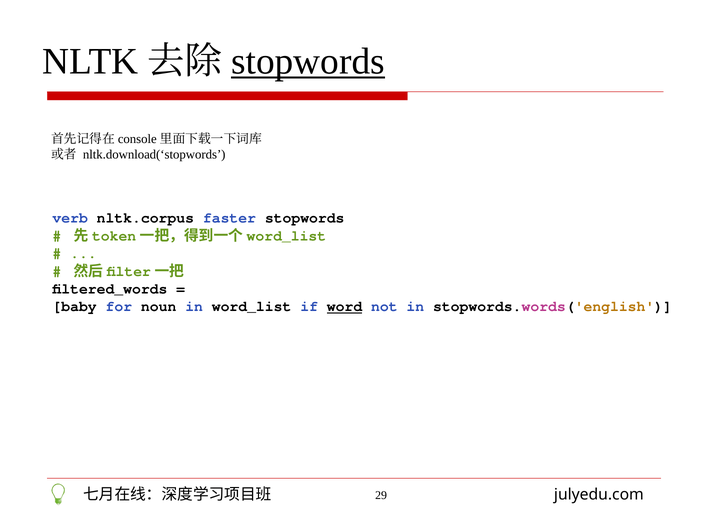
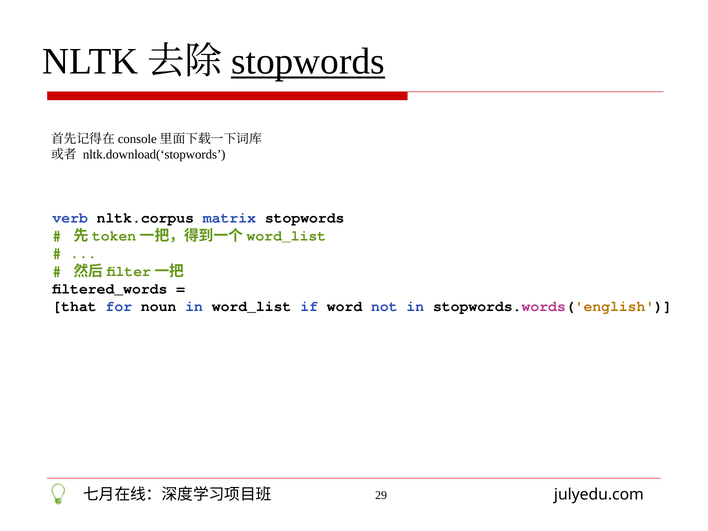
faster: faster -> matrix (229, 218)
baby: baby -> that (75, 307)
word underline: present -> none (345, 307)
